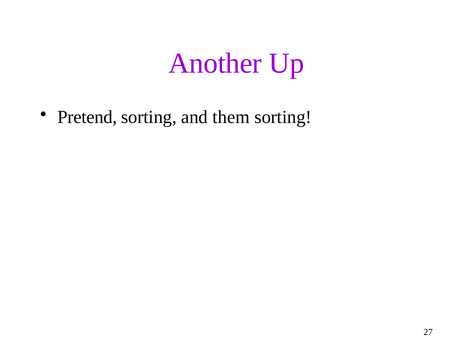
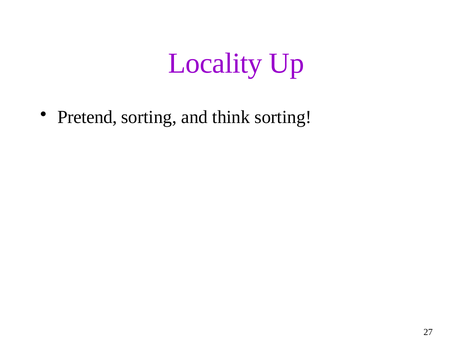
Another: Another -> Locality (215, 63)
them: them -> think (231, 117)
